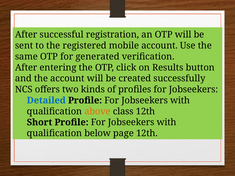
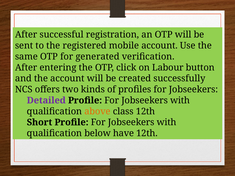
Results: Results -> Labour (168, 68)
Detailed colour: blue -> purple (46, 101)
page: page -> have (124, 133)
